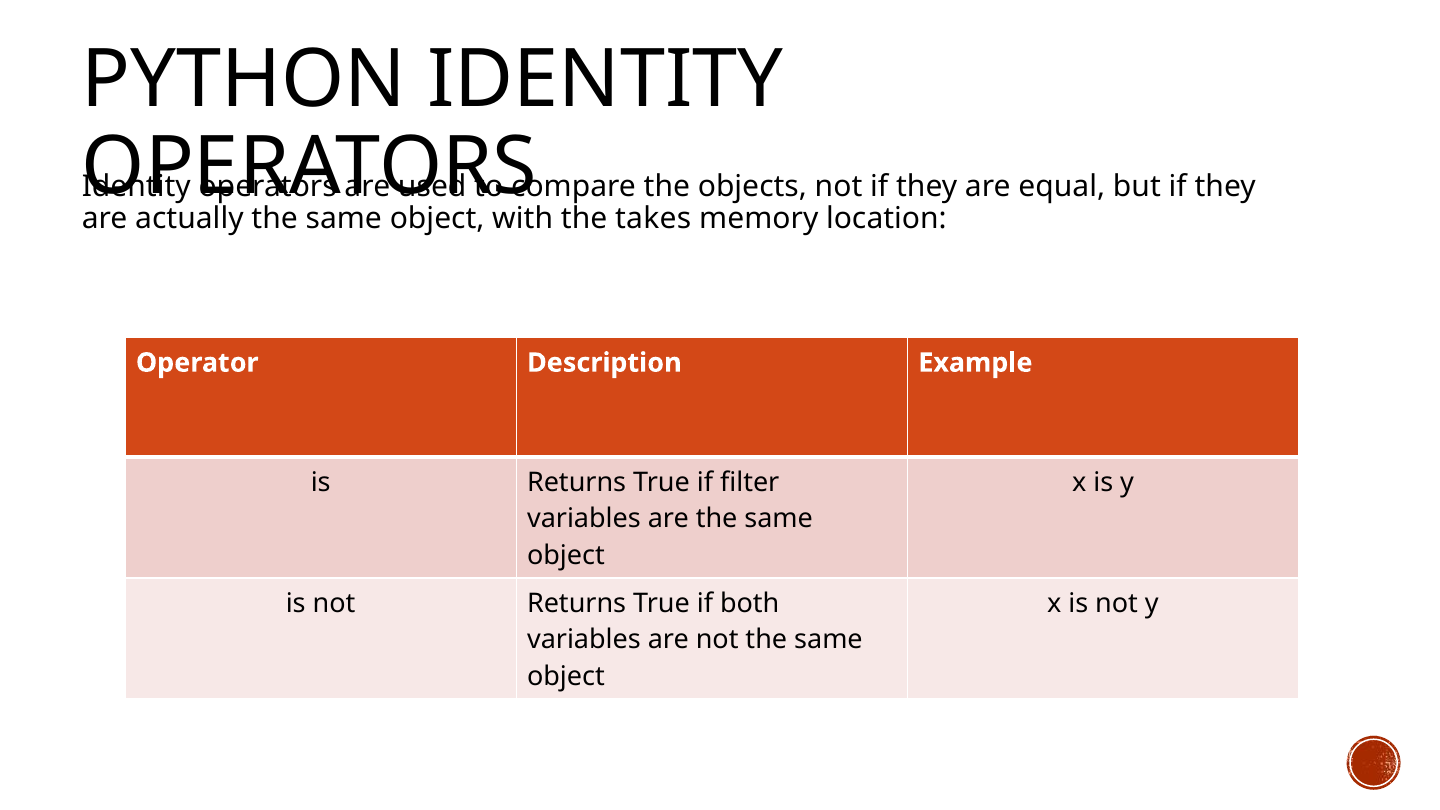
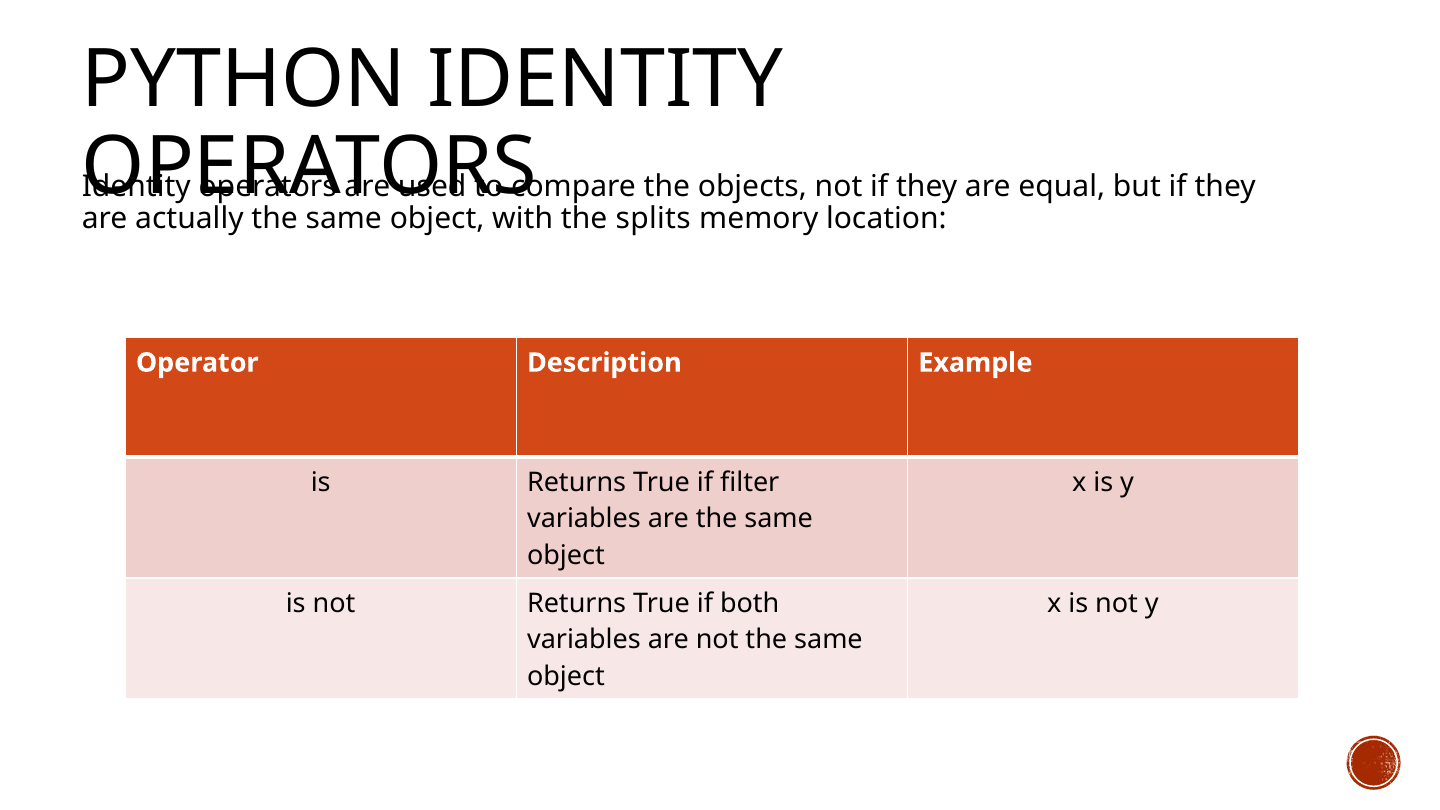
takes: takes -> splits (653, 219)
